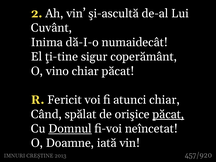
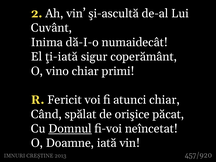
ţi-tine: ţi-tine -> ţi-iată (62, 57)
chiar păcat: păcat -> primi (118, 71)
păcat underline: present -> none (168, 114)
